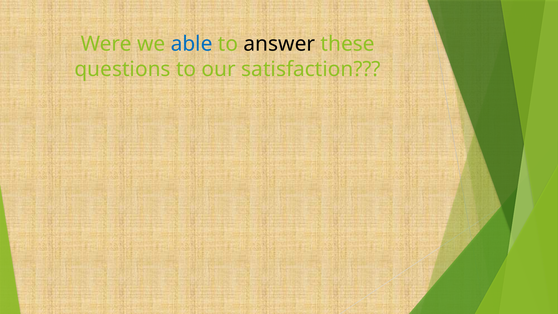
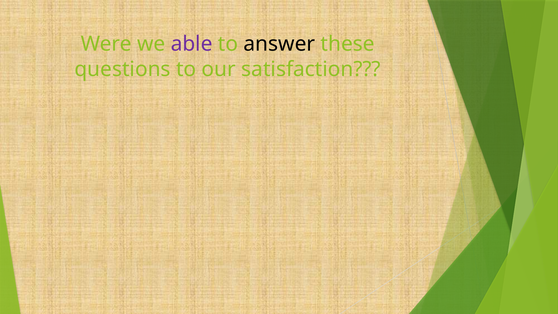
able colour: blue -> purple (192, 44)
